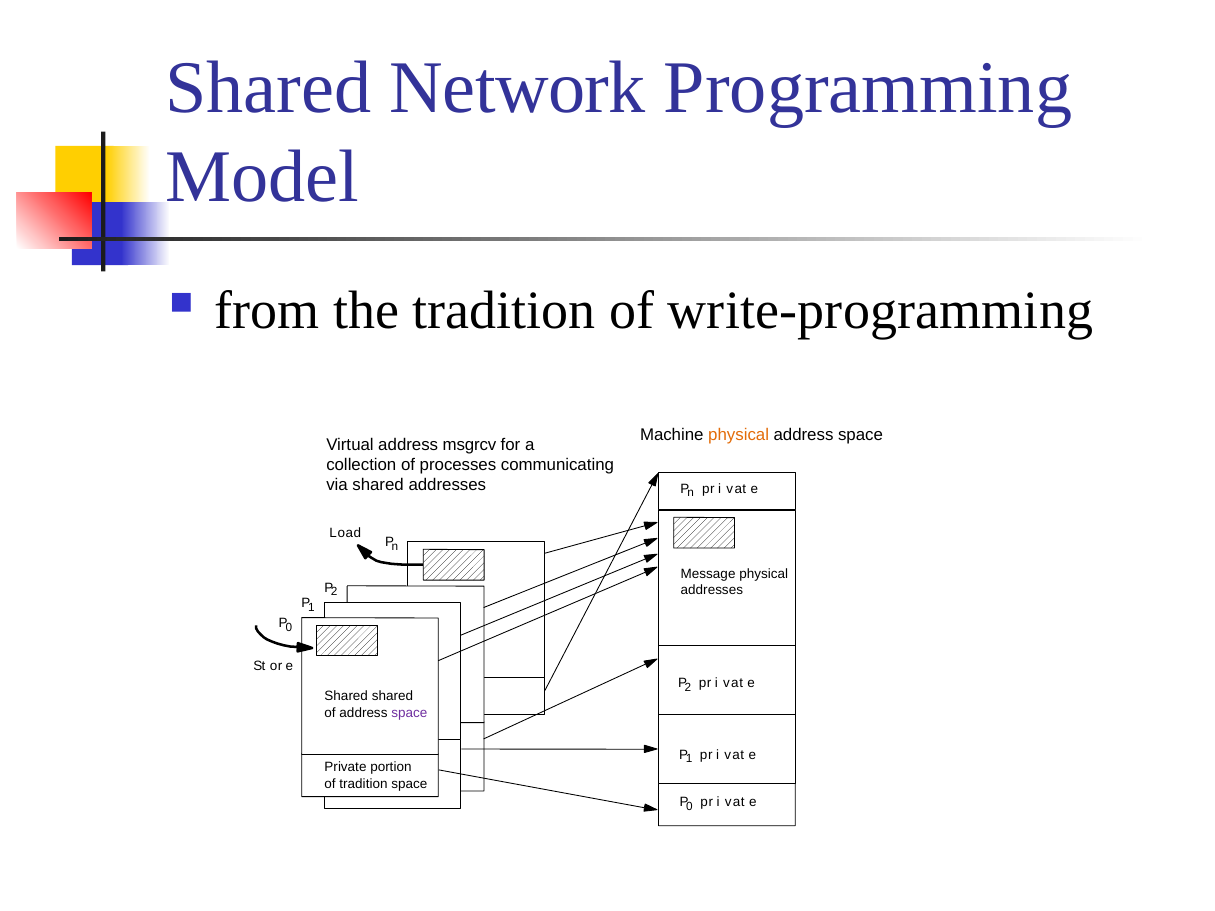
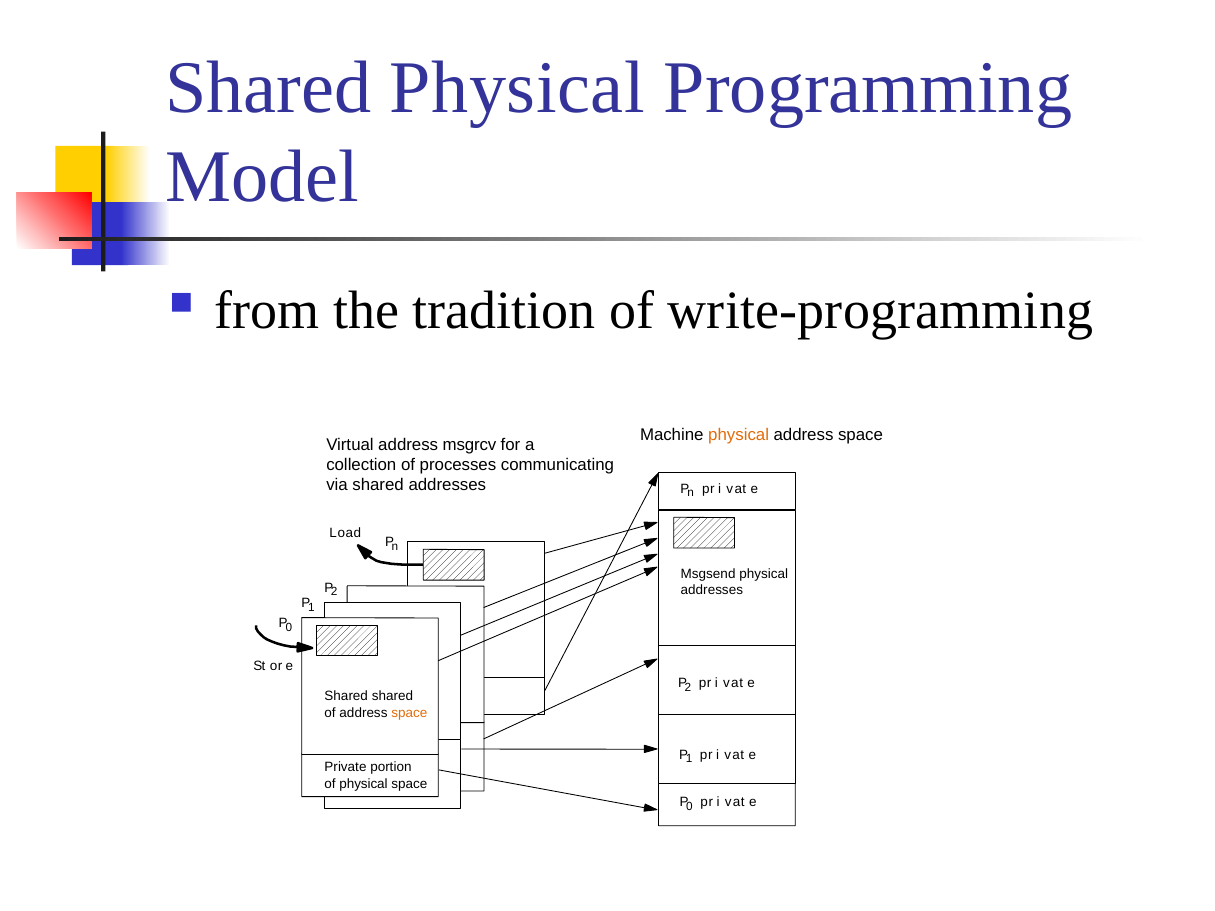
Shared Network: Network -> Physical (517, 88)
Message: Message -> Msgsend (708, 574)
space colour: purple -> orange (409, 713)
of tradition: tradition -> physical (364, 784)
